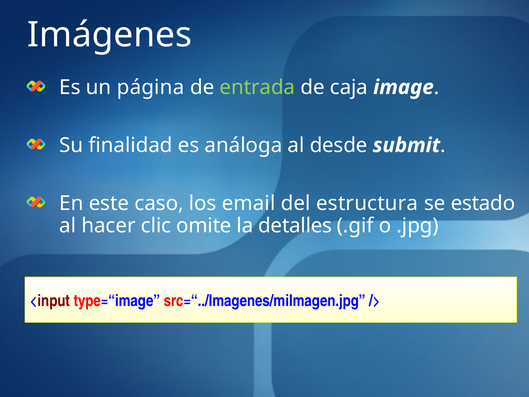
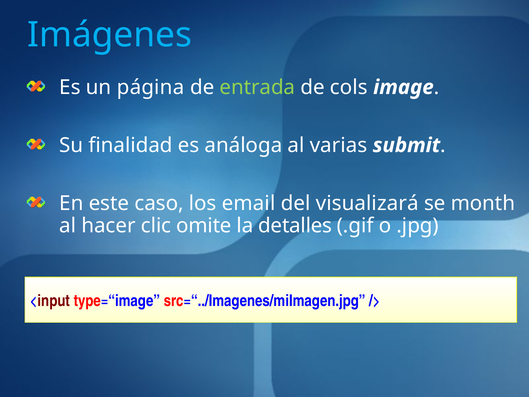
Imágenes colour: white -> light blue (110, 35)
caja: caja -> cols (349, 87)
desde: desde -> varias (338, 145)
estructura: estructura -> visualizará (367, 203)
estado: estado -> month (483, 203)
